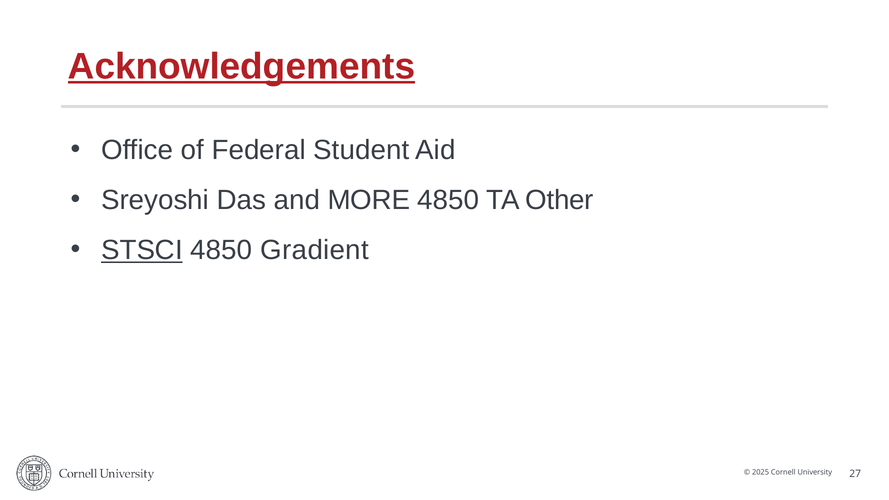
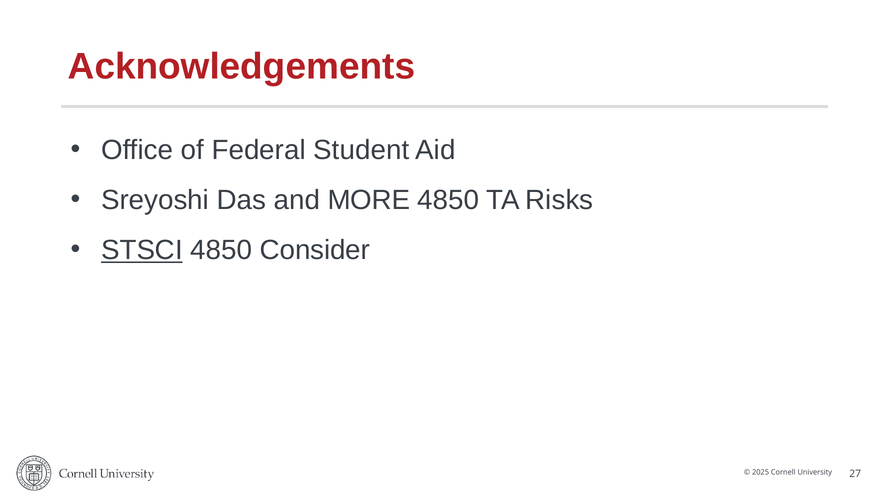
Acknowledgements underline: present -> none (241, 66)
Other: Other -> Risks (559, 200)
Gradient: Gradient -> Consider (315, 250)
